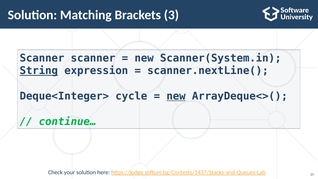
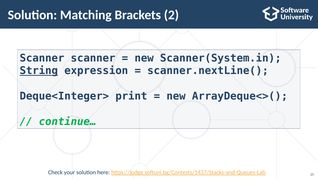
3: 3 -> 2 (171, 15)
cycle: cycle -> print (131, 96)
new underline: present -> none (176, 96)
